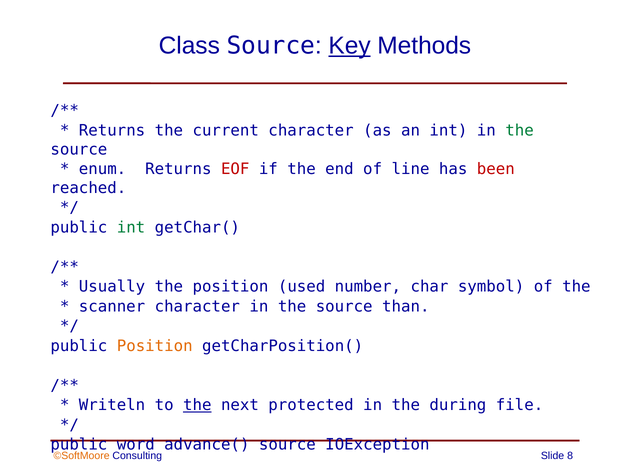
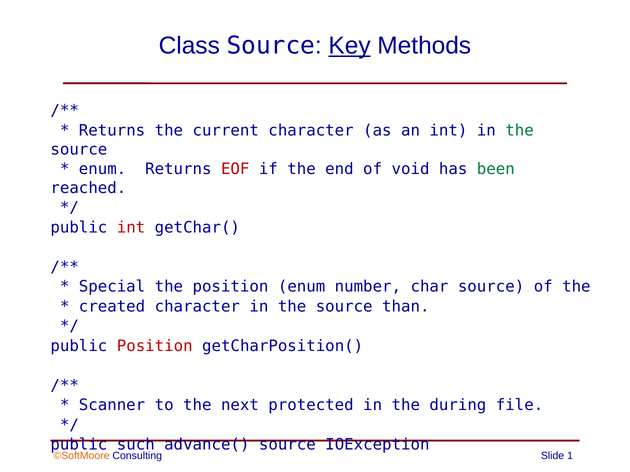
line: line -> void (411, 169)
been colour: red -> green (496, 169)
int colour: green -> red (131, 228)
Usually: Usually -> Special (112, 287)
position used: used -> enum (302, 287)
char symbol: symbol -> source (491, 287)
scanner: scanner -> created (112, 307)
Position colour: orange -> red (155, 346)
Writeln: Writeln -> Scanner (112, 406)
the underline: present -> none (197, 406)
word: word -> such (136, 445)
8: 8 -> 1 (570, 456)
